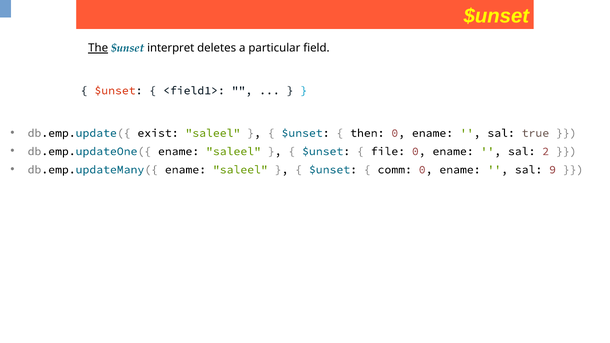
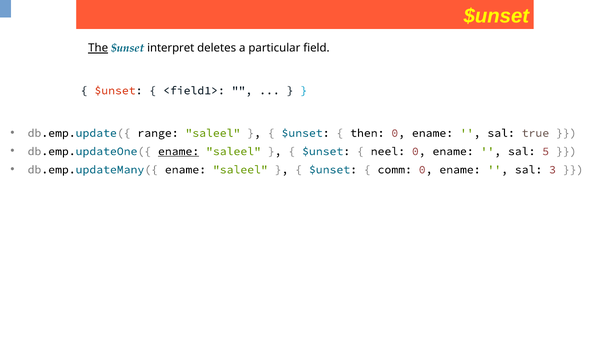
exist: exist -> range (158, 133)
ename underline: none -> present (179, 151)
file: file -> neel (388, 151)
2: 2 -> 5 (546, 151)
9: 9 -> 3 (553, 170)
